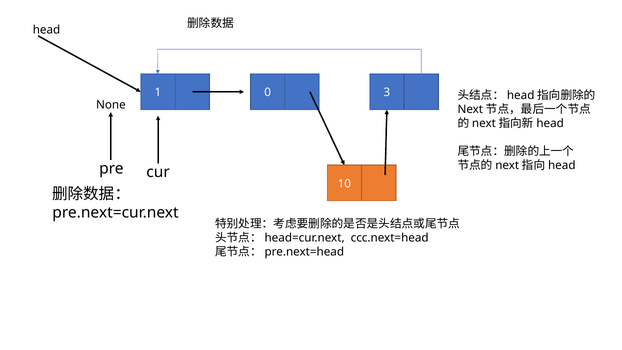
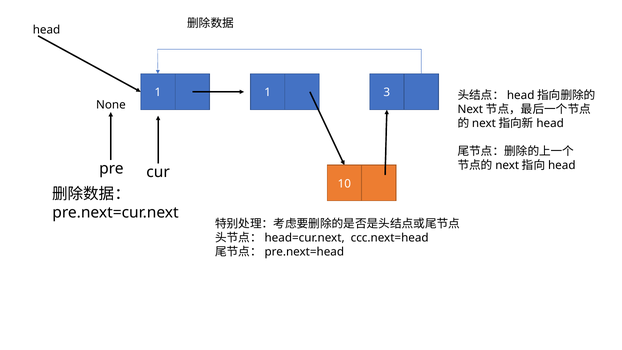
1 0: 0 -> 1 (268, 93)
